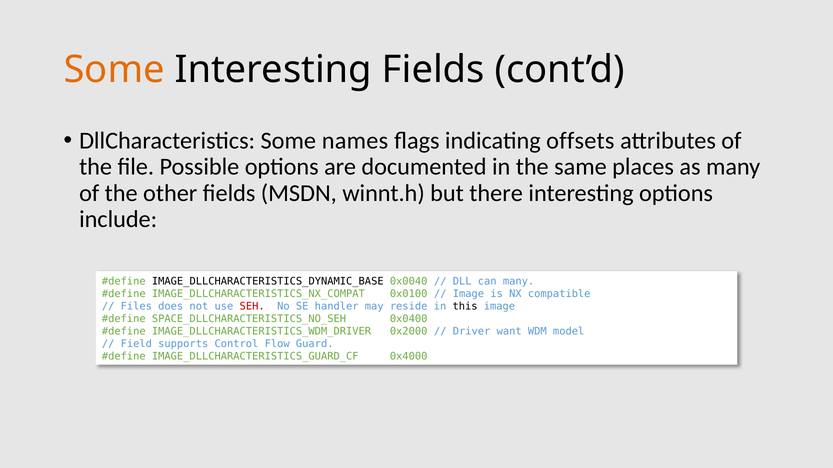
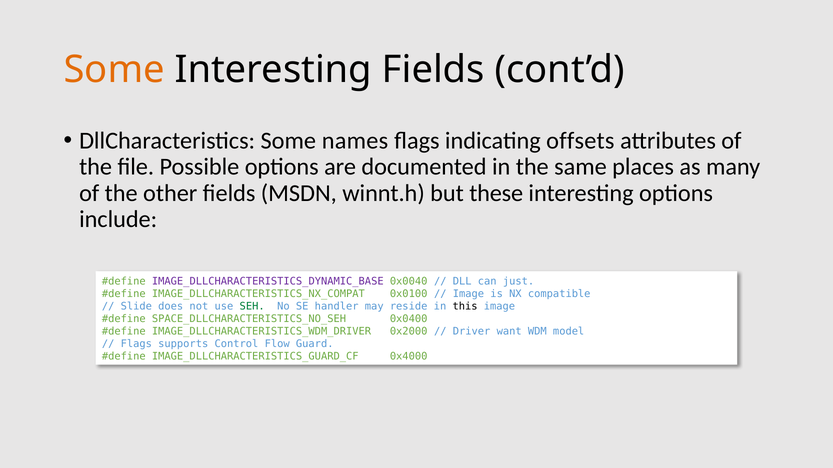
there: there -> these (496, 193)
IMAGE_DLLCHARACTERISTICS_DYNAMIC_BASE colour: black -> purple (268, 282)
can many: many -> just (519, 282)
Files: Files -> Slide (136, 307)
SEH colour: red -> green (252, 307)
Field: Field -> Flags (136, 344)
